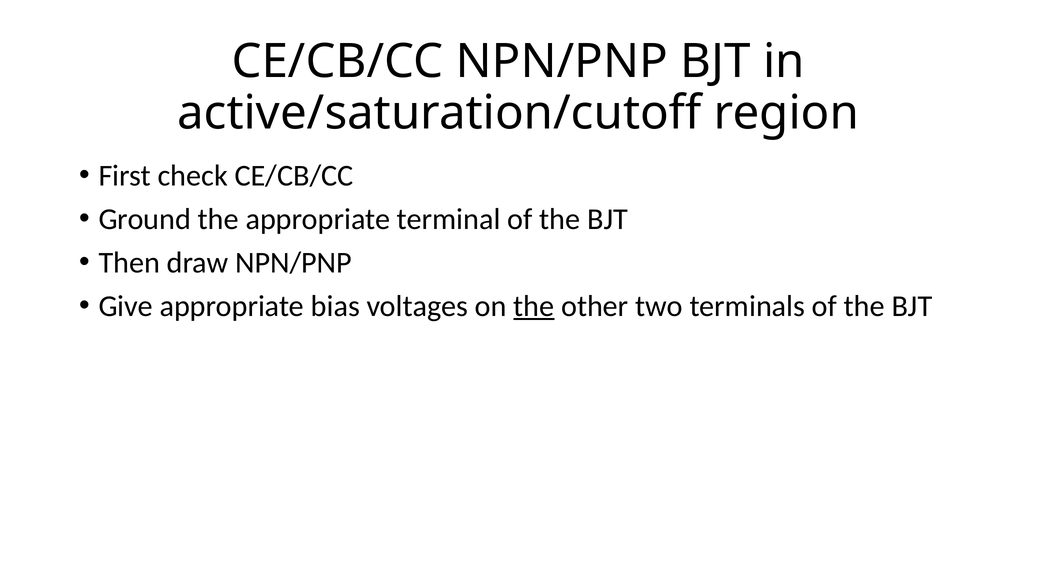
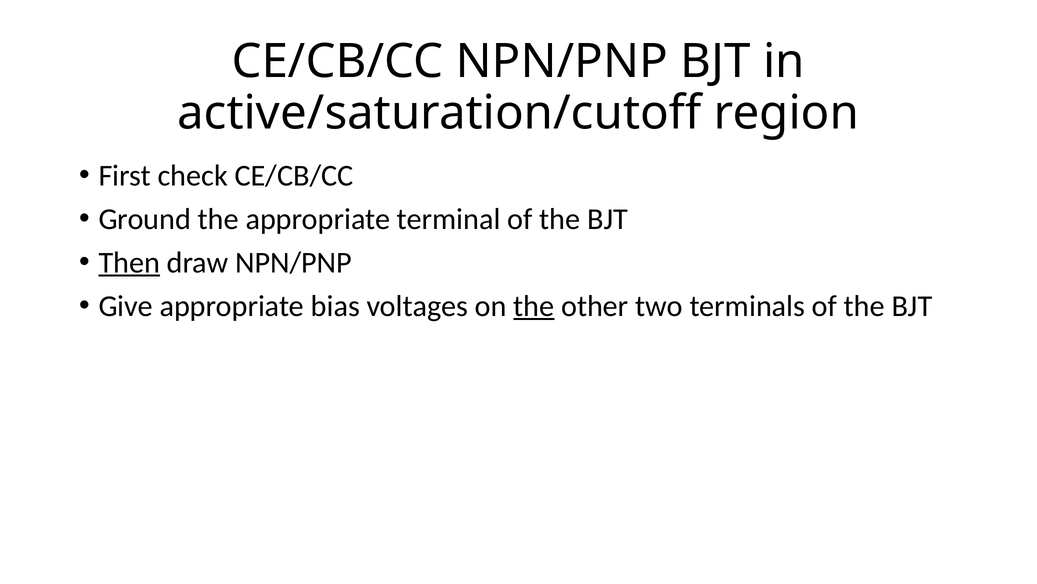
Then underline: none -> present (129, 262)
